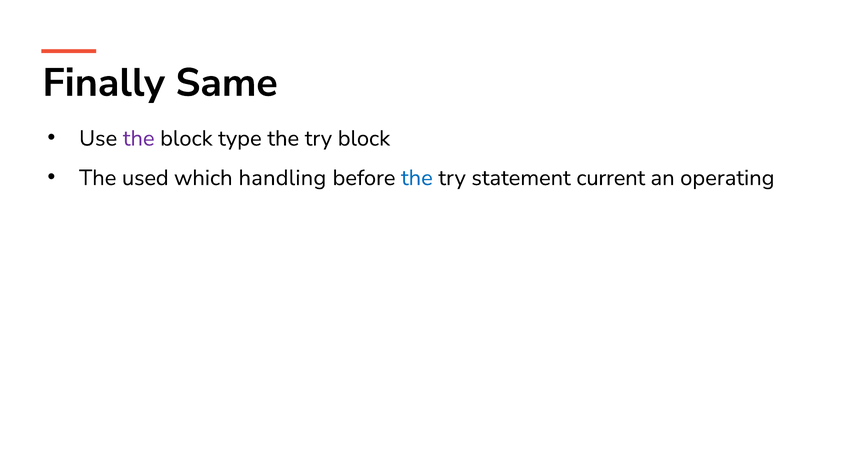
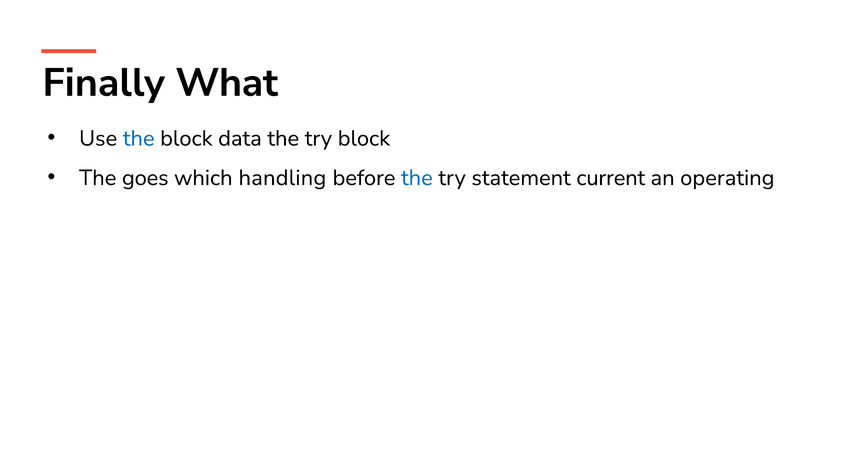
Same: Same -> What (227, 83)
the colour: purple -> blue (139, 138)
type: type -> data (240, 138)
used: used -> goes (145, 178)
